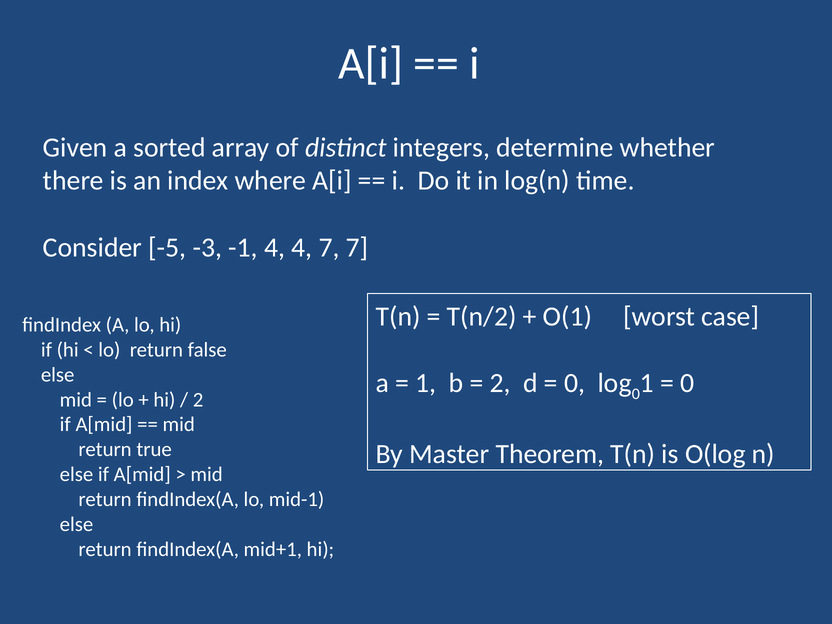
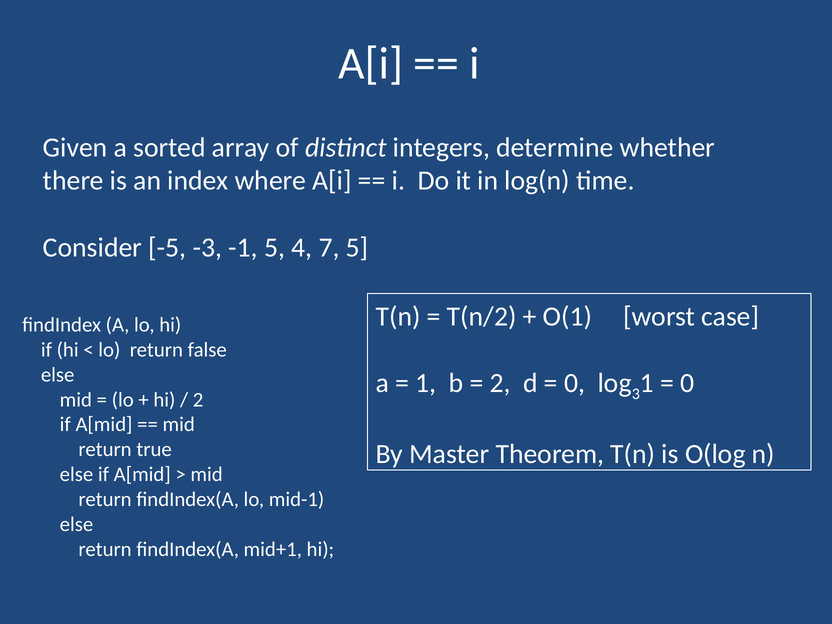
-1 4: 4 -> 5 (274, 247)
7 7: 7 -> 5 (357, 247)
0: 0 -> 3 (636, 394)
